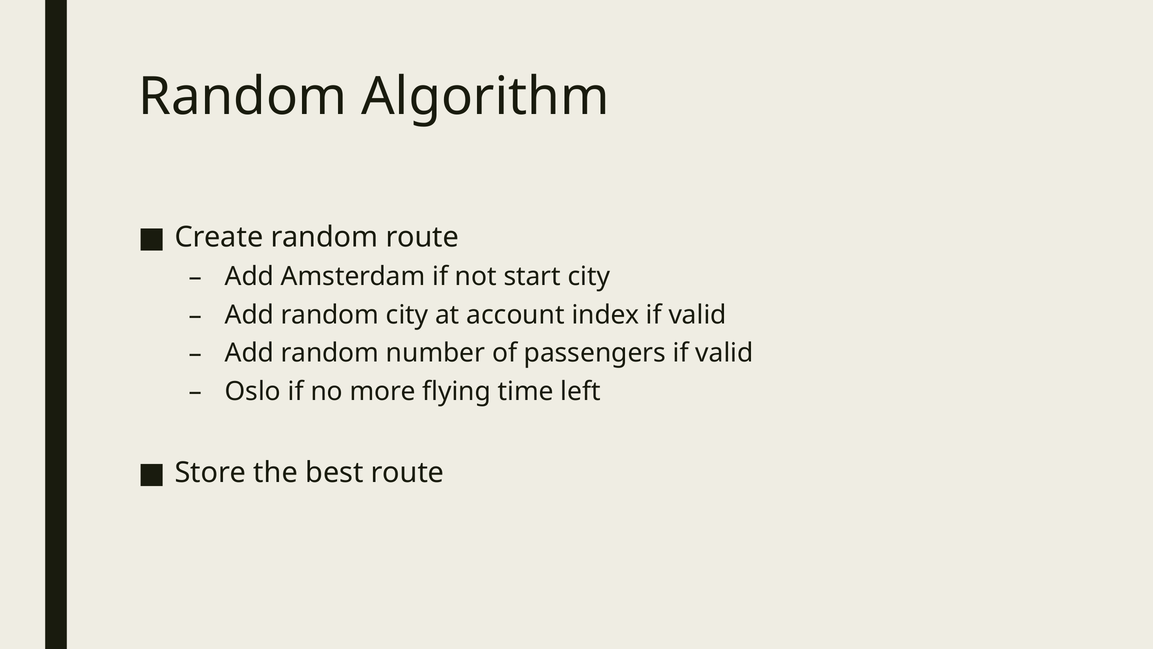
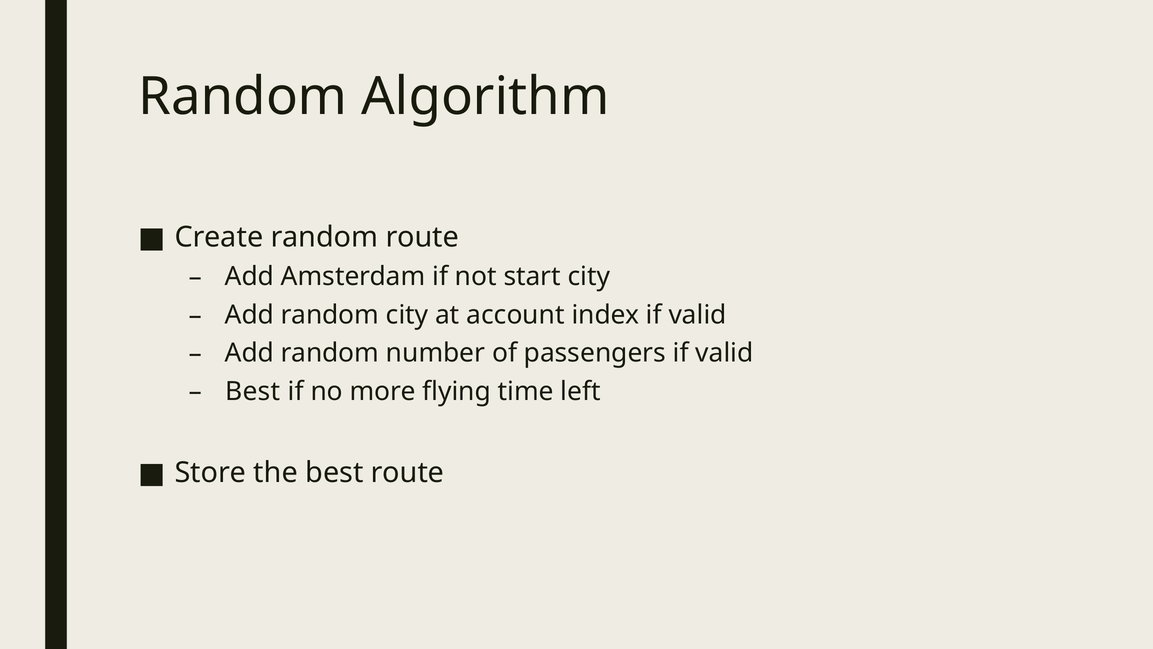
Oslo: Oslo -> Best (253, 391)
